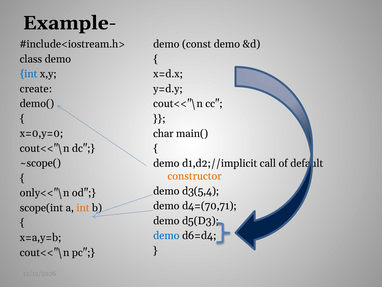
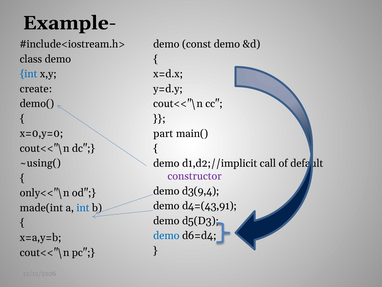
char: char -> part (163, 133)
~scope(: ~scope( -> ~using( (40, 163)
constructor colour: orange -> purple (195, 176)
d3(5,4: d3(5,4 -> d3(9,4 (201, 191)
d4=(70,71: d4=(70,71 -> d4=(43,91 (209, 206)
scope(int: scope(int -> made(int (41, 207)
int colour: orange -> blue (83, 207)
